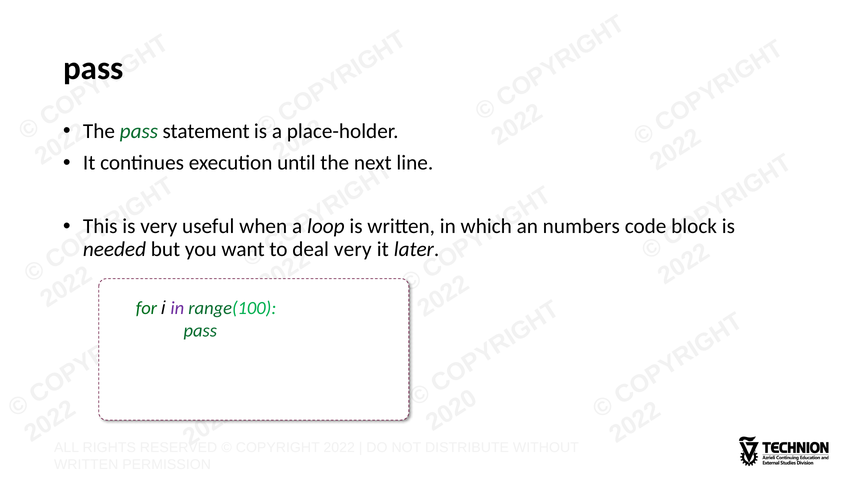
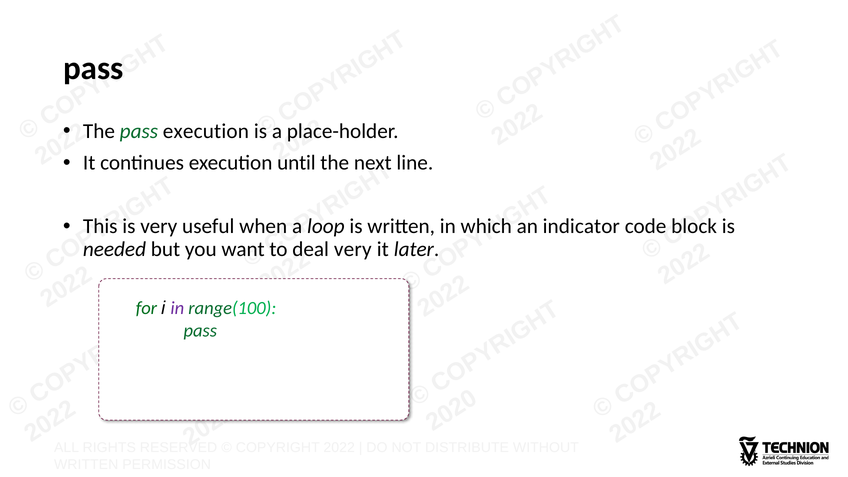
pass statement: statement -> execution (206, 131)
numbers: numbers -> indicator (581, 226)
